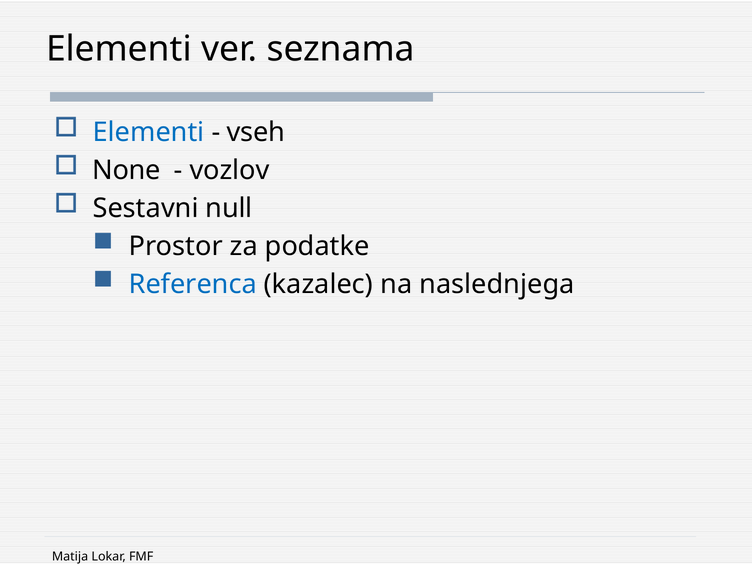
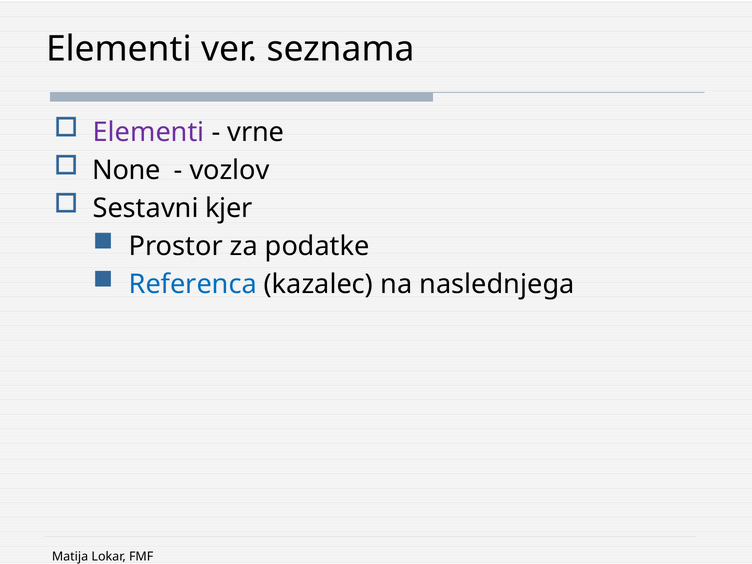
Elementi colour: blue -> purple (149, 132)
vseh: vseh -> vrne (256, 132)
null: null -> kjer (229, 208)
